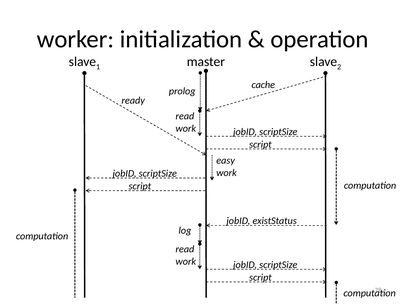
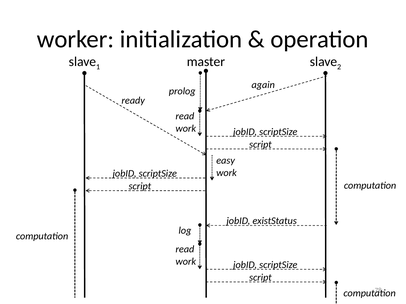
cache: cache -> again (263, 85)
